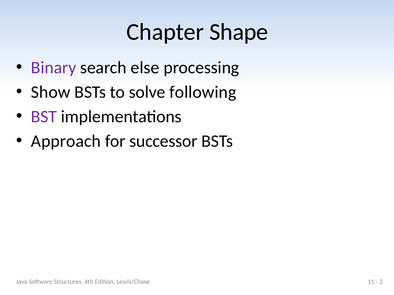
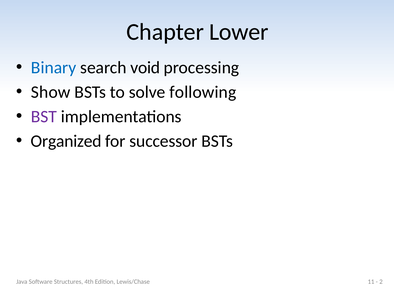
Shape: Shape -> Lower (239, 32)
Binary colour: purple -> blue (54, 68)
else: else -> void (145, 68)
Approach: Approach -> Organized (66, 141)
